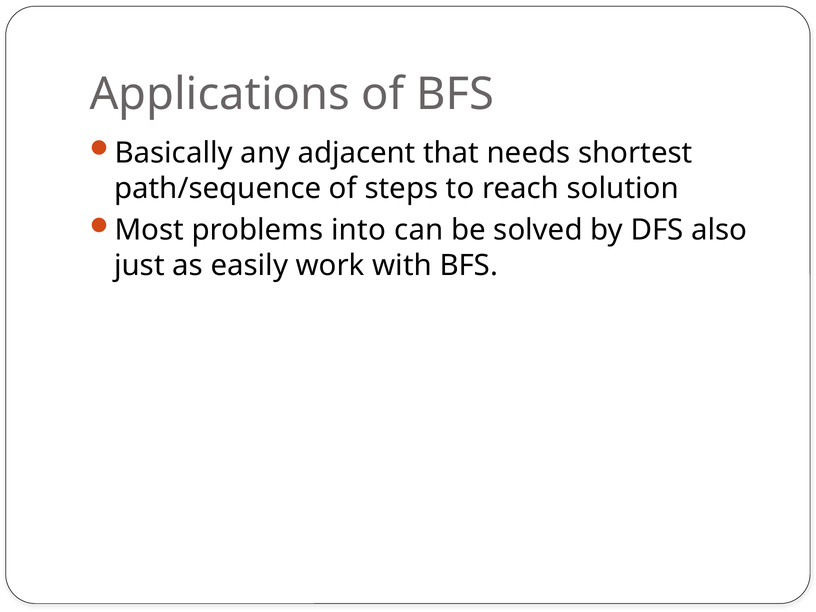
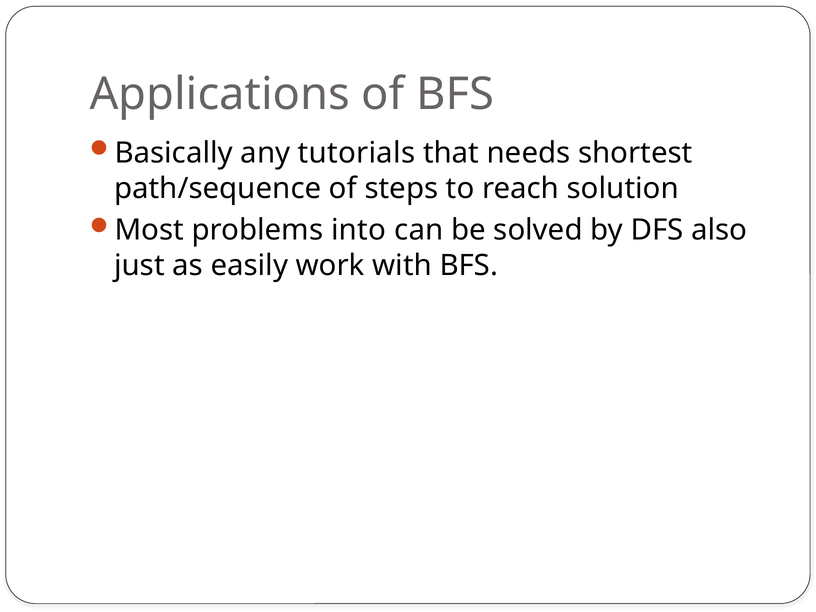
adjacent: adjacent -> tutorials (357, 153)
